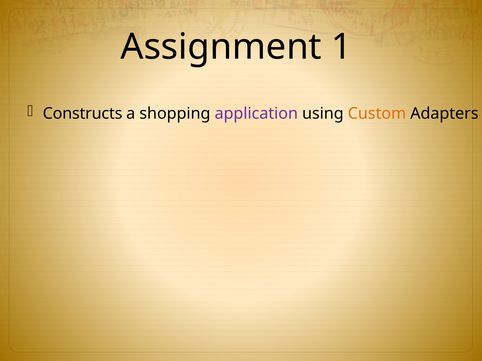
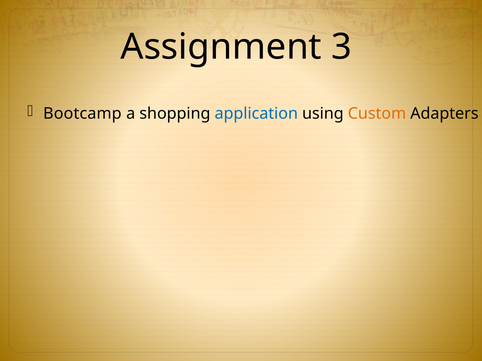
1: 1 -> 3 (341, 47)
Constructs: Constructs -> Bootcamp (82, 114)
application colour: purple -> blue (256, 114)
